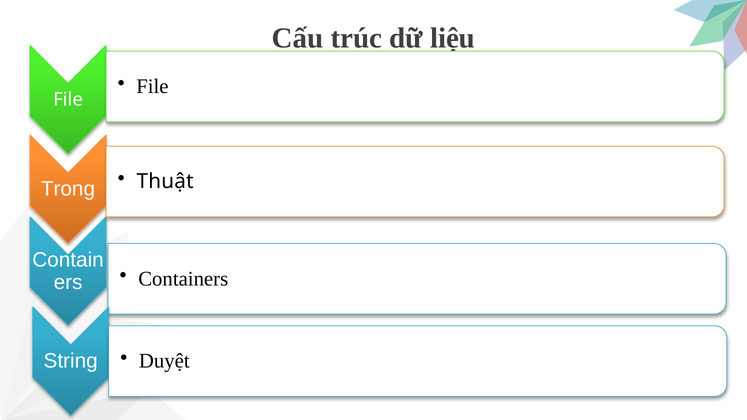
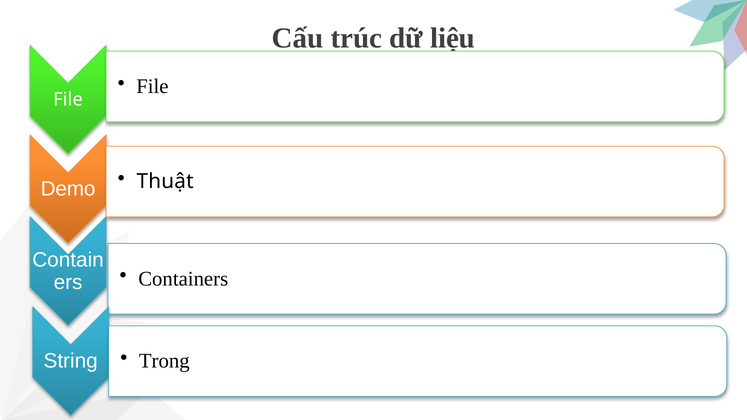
Trong: Trong -> Demo (68, 189)
Duyệt: Duyệt -> Trong (164, 361)
